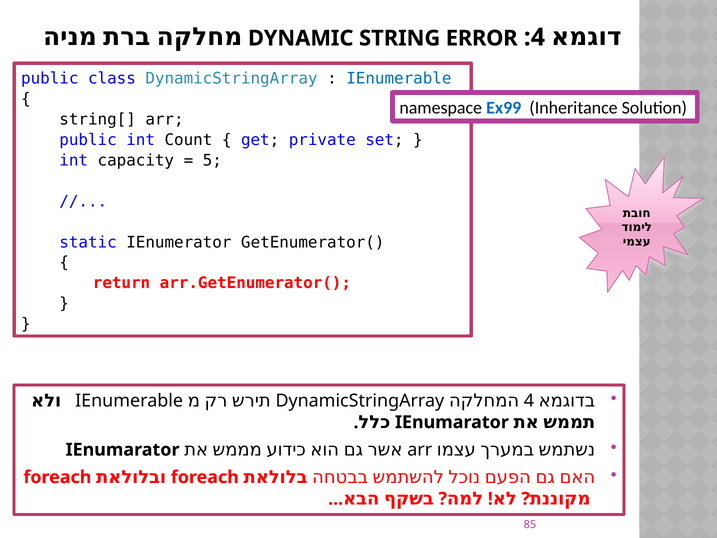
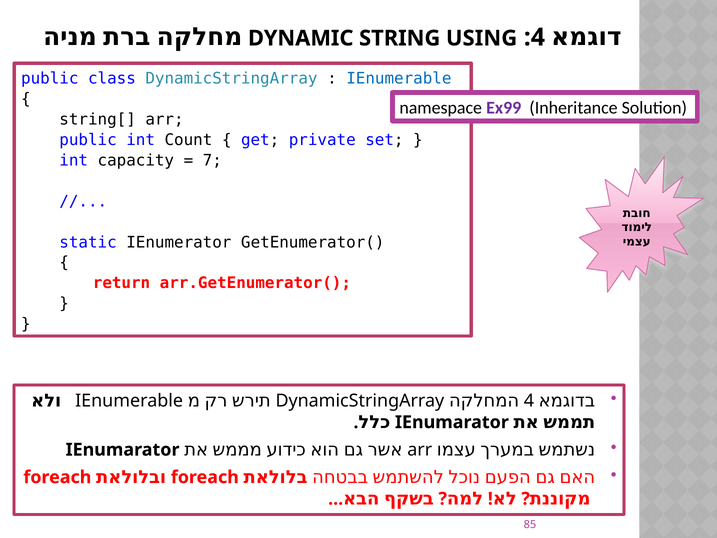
ERROR: ERROR -> USING (482, 38)
Ex99 colour: blue -> purple (504, 108)
5: 5 -> 7 (212, 160)
